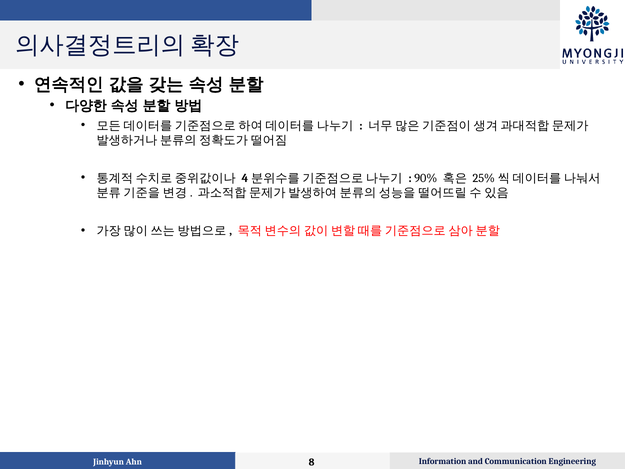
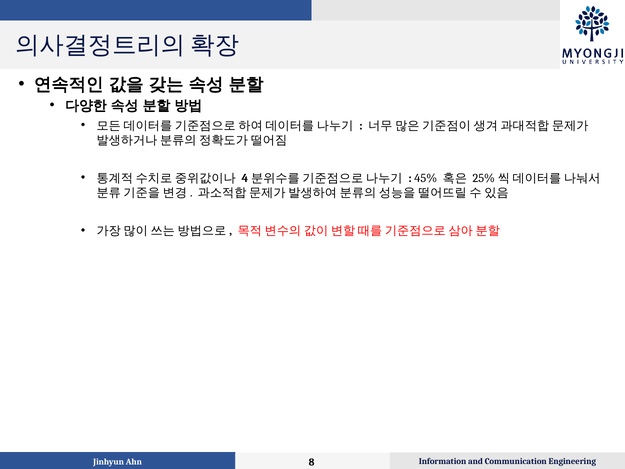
90%: 90% -> 45% (426, 178)
